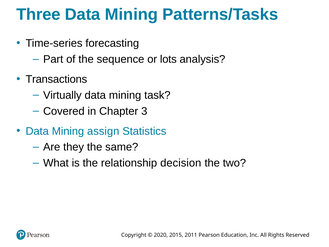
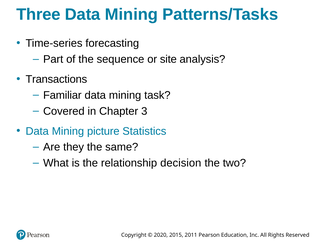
lots: lots -> site (168, 59)
Virtually: Virtually -> Familiar (62, 95)
assign: assign -> picture (103, 131)
